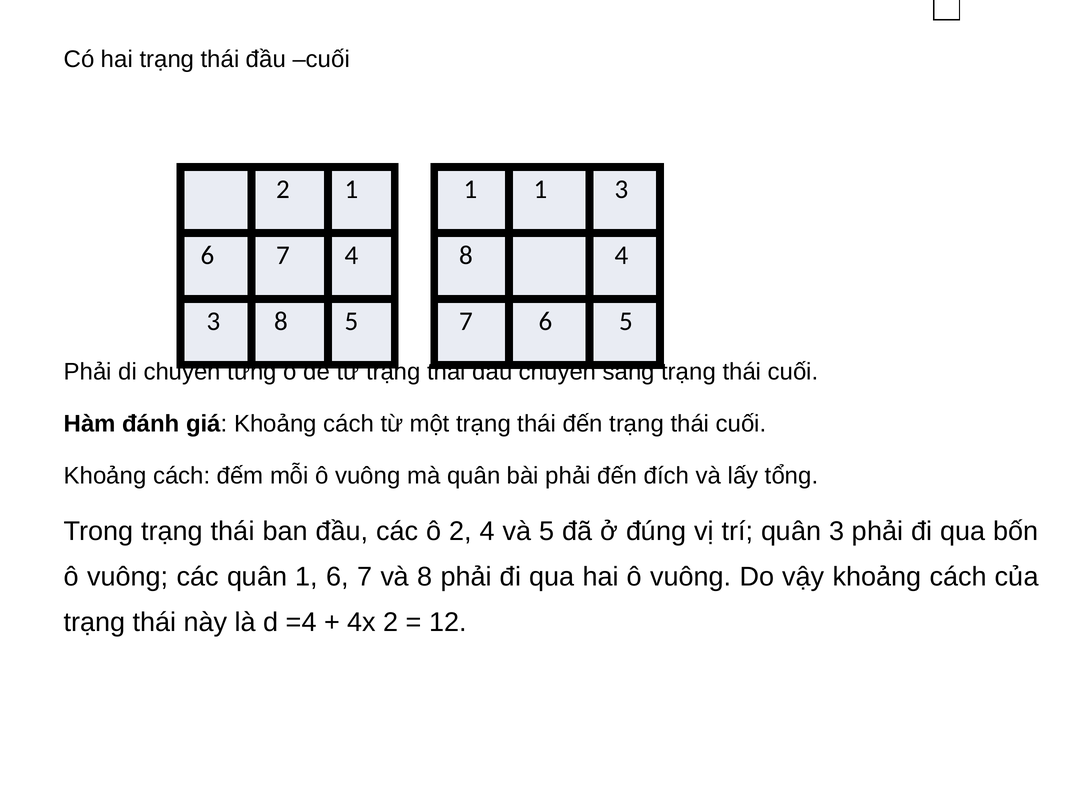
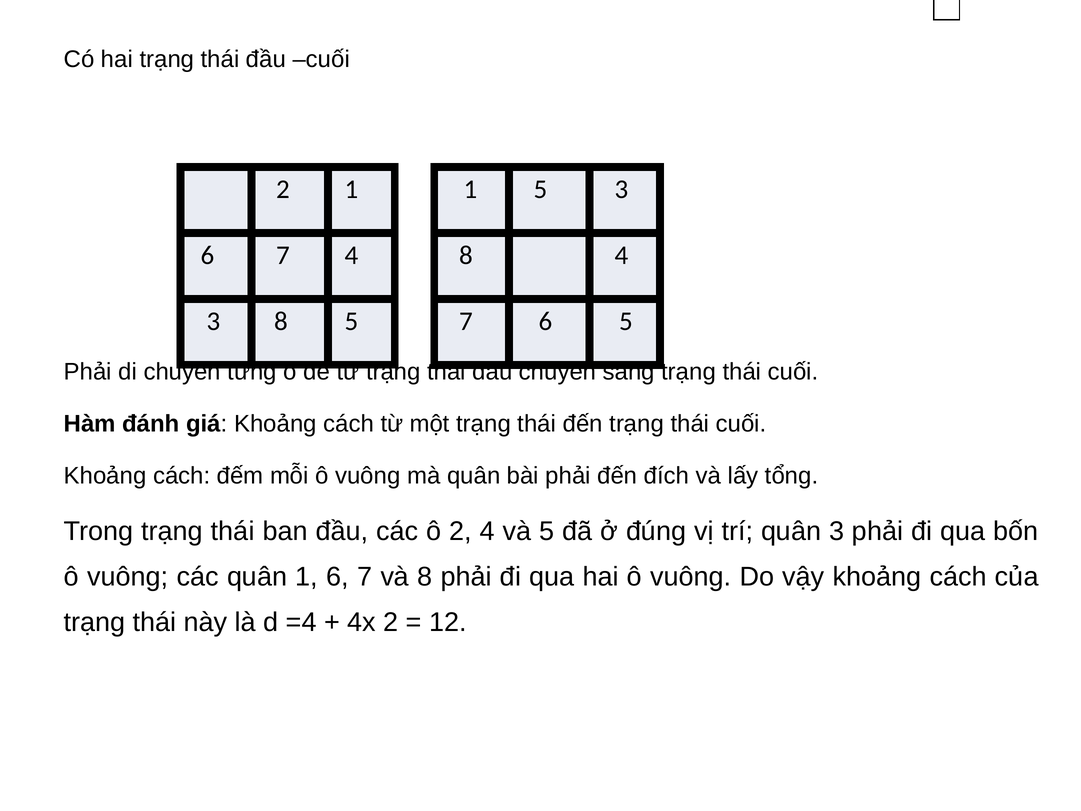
1 1: 1 -> 5 (541, 189)
